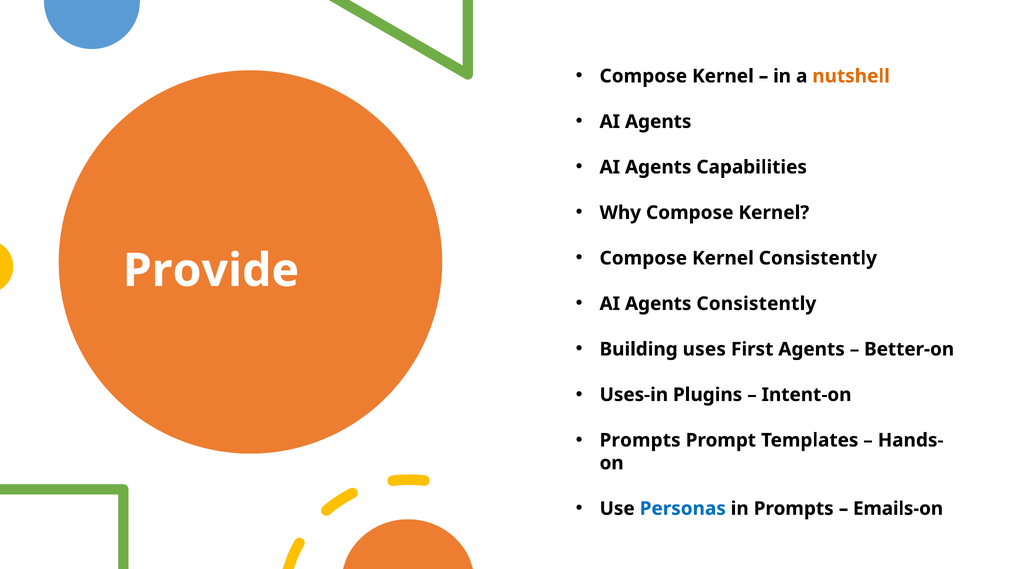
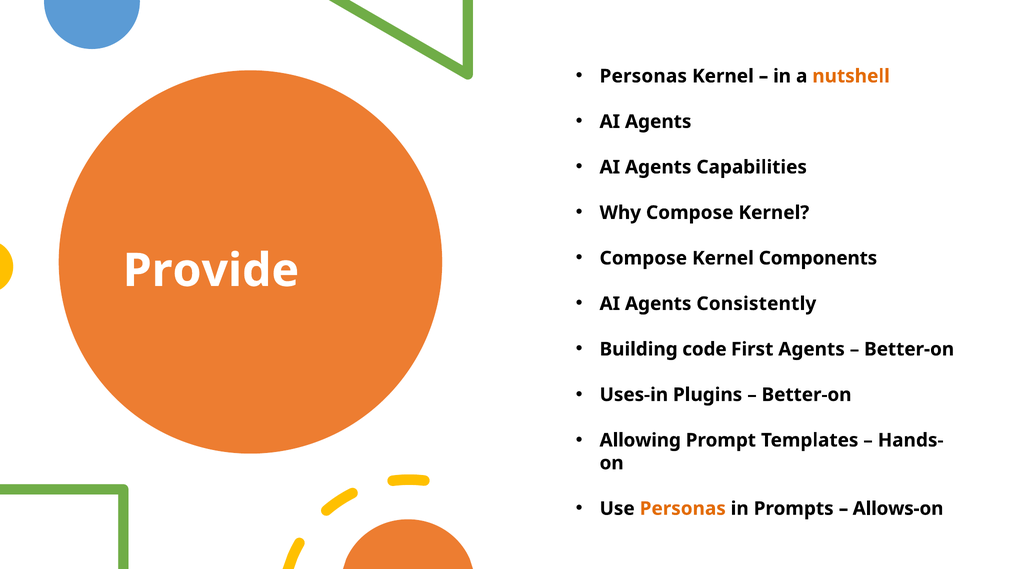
Compose: Compose -> Personas (643, 76)
Kernel Consistently: Consistently -> Components (818, 258)
uses: uses -> code (704, 349)
Intent-on: Intent-on -> Better-on (807, 395)
Prompts: Prompts -> Allowing (640, 440)
Personas colour: blue -> orange (683, 509)
Emails-on: Emails-on -> Allows-on (898, 509)
